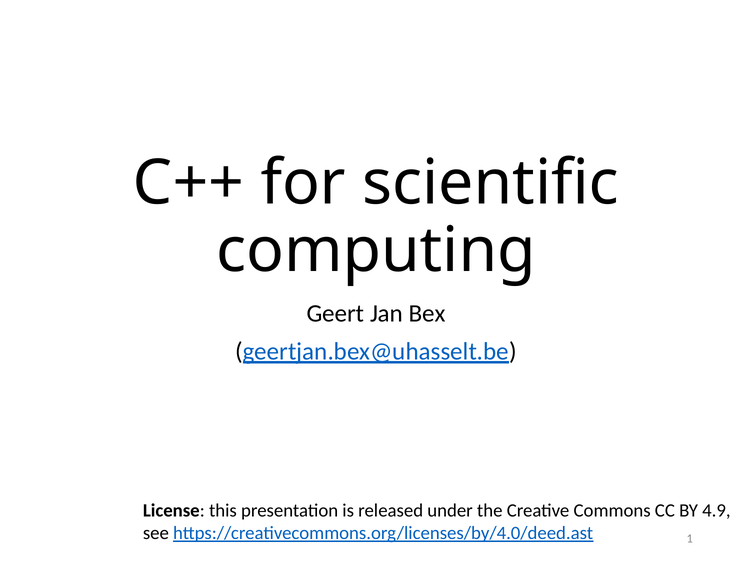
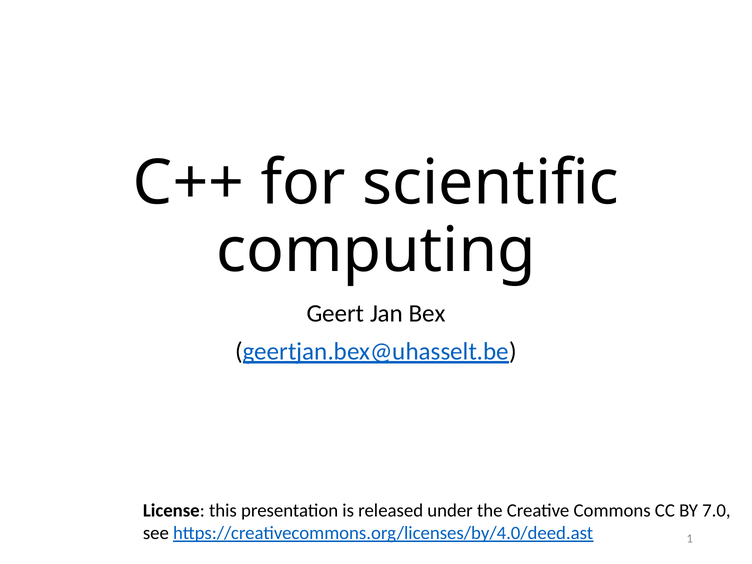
4.9: 4.9 -> 7.0 (716, 511)
